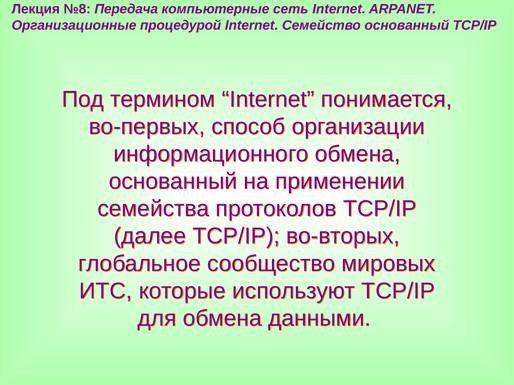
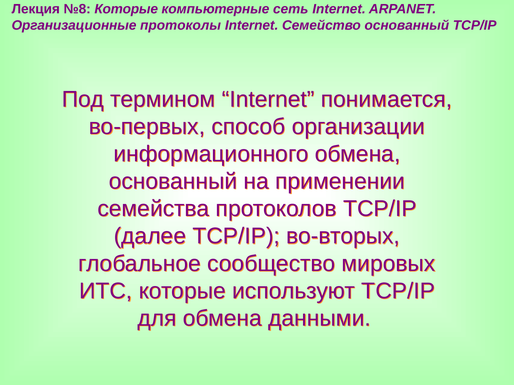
№8 Передача: Передача -> Которые (126, 9)
процедурой: процедурой -> протоколы (181, 25)
